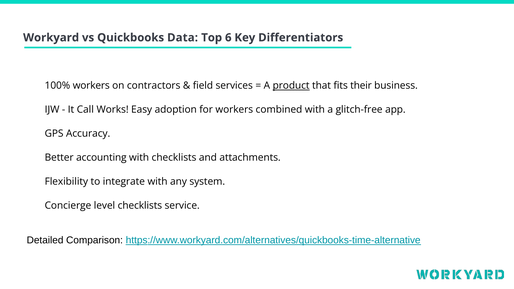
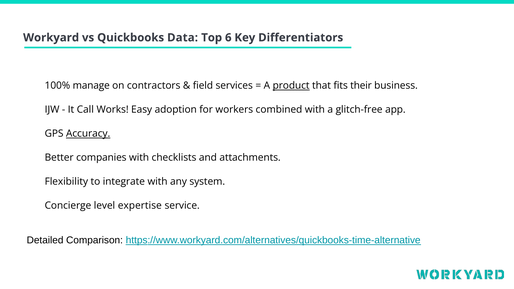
100% workers: workers -> manage (91, 86)
Accuracy underline: none -> present (88, 134)
accounting: accounting -> companies (101, 158)
level checklists: checklists -> expertise (140, 206)
